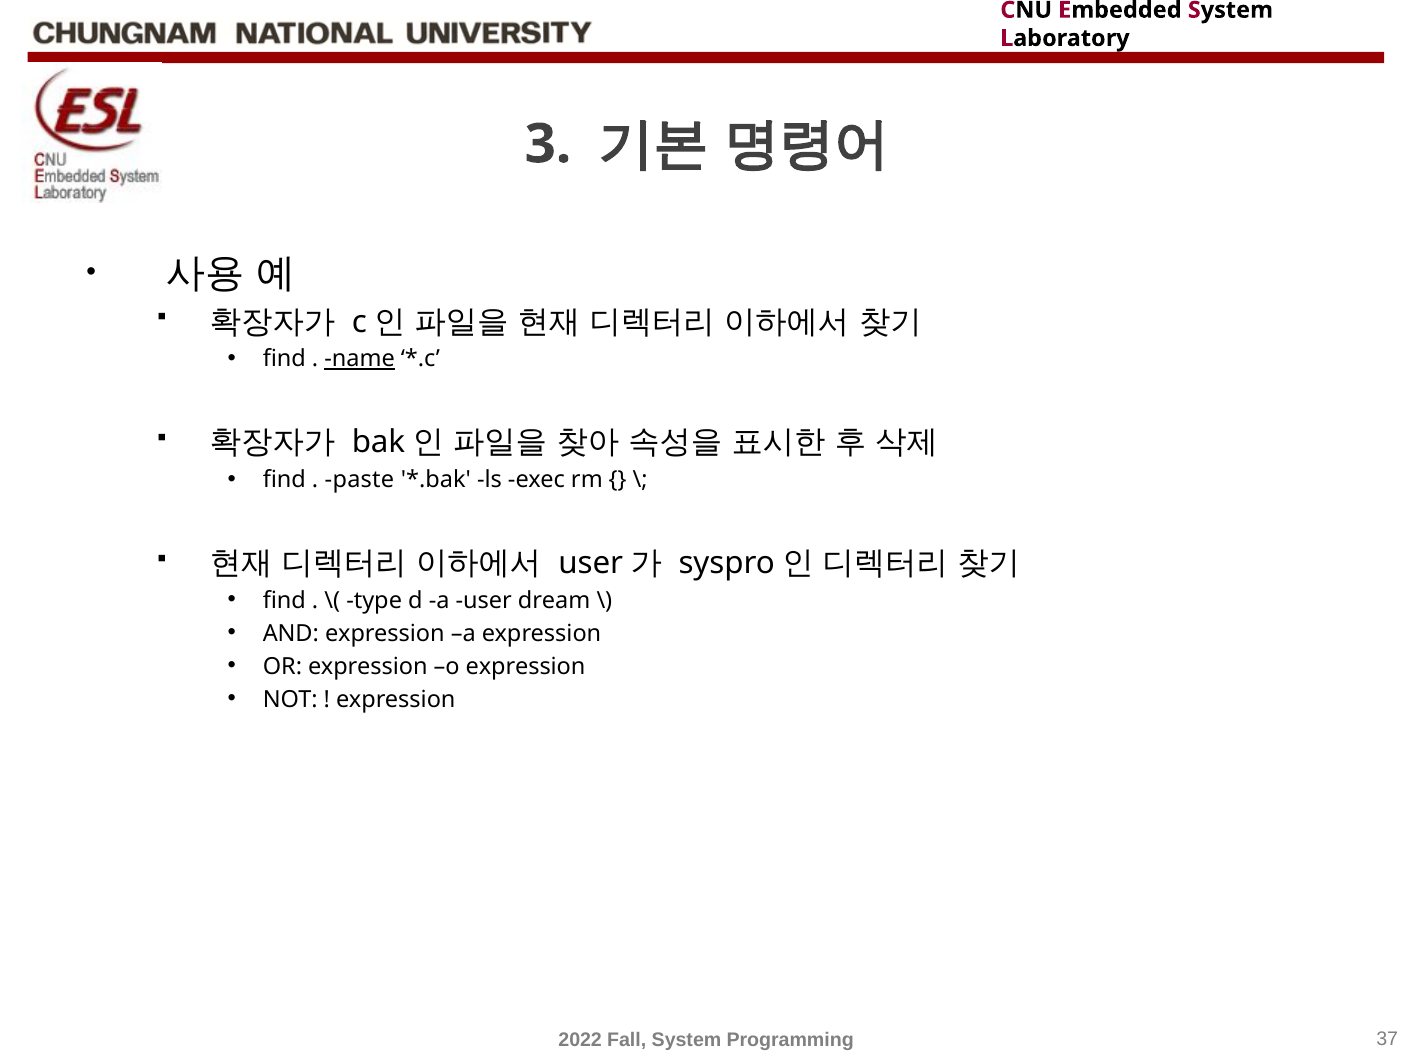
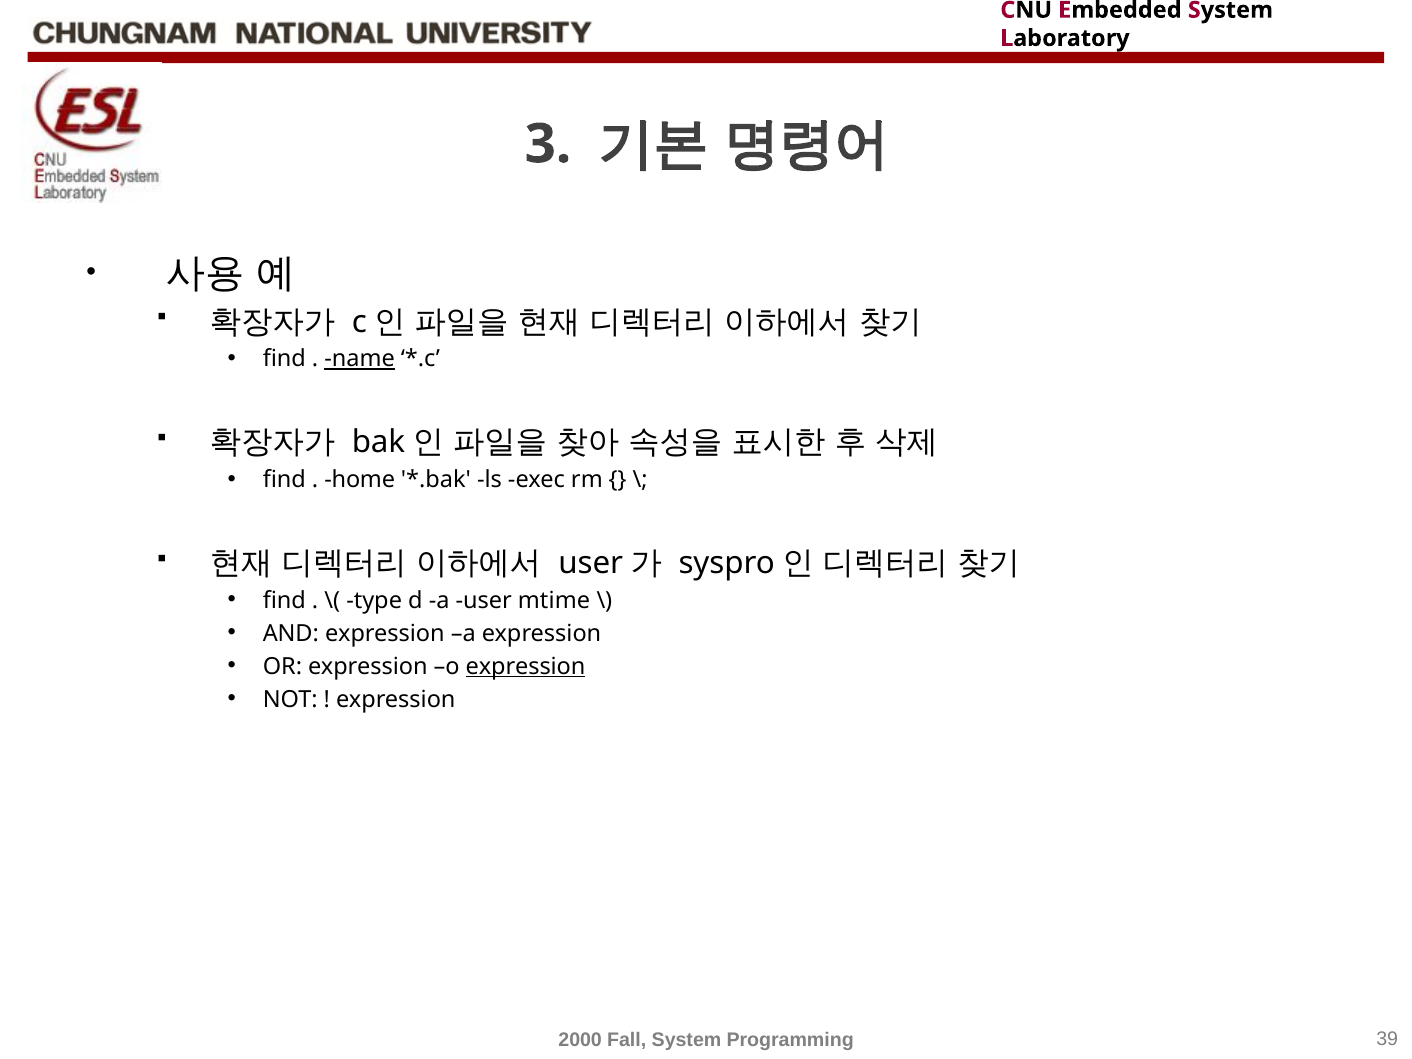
paste: paste -> home (360, 480)
dream: dream -> mtime (554, 601)
expression underline: none -> present (525, 666)
2022: 2022 -> 2000 (580, 1040)
37: 37 -> 39 (1387, 1039)
